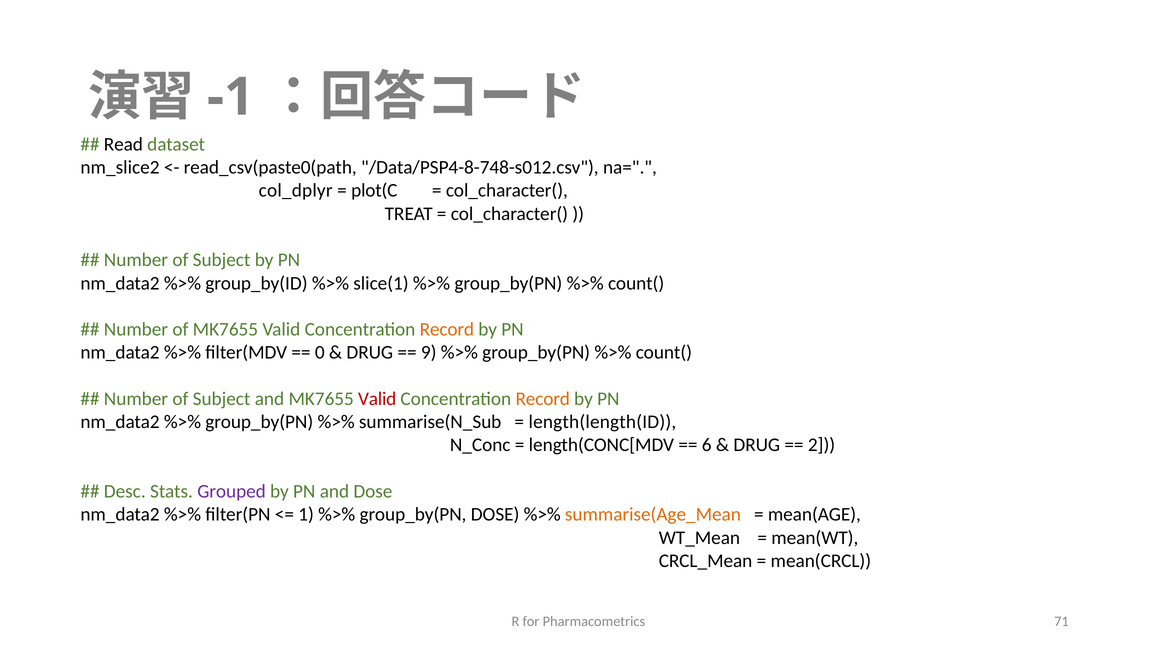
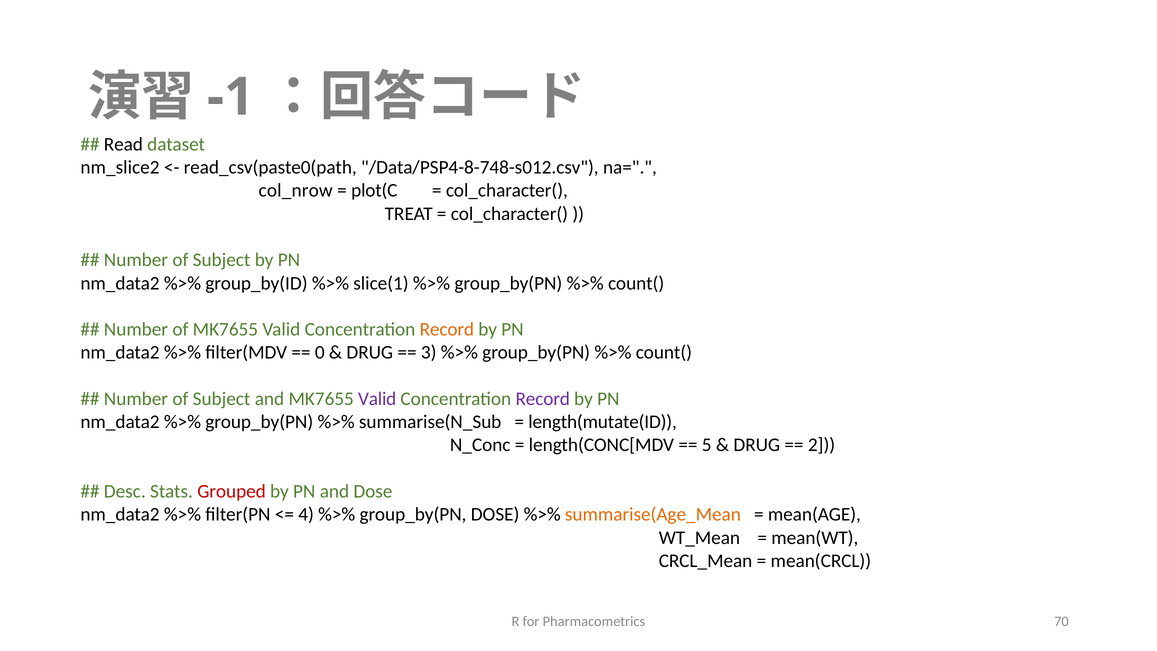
col_dplyr: col_dplyr -> col_nrow (296, 191)
9: 9 -> 3 (429, 352)
Valid colour: red -> purple (377, 399)
Record colour: orange -> purple (543, 399)
length(length(ID: length(length(ID -> length(mutate(ID (603, 422)
6: 6 -> 5 (707, 445)
Grouped colour: purple -> red (232, 491)
1: 1 -> 4 (306, 514)
71: 71 -> 70 (1061, 621)
